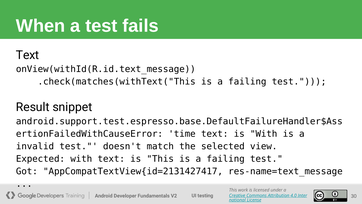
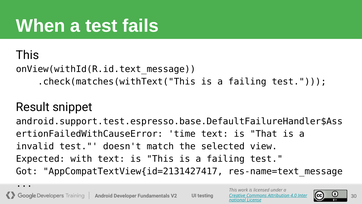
Text: Text -> This (28, 55)
is With: With -> That (264, 134)
